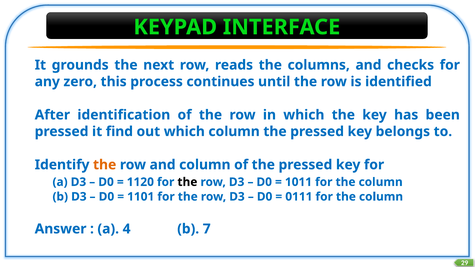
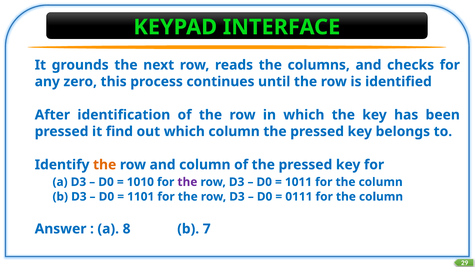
1120: 1120 -> 1010 (140, 182)
the colour: black -> purple (187, 182)
4: 4 -> 8 (127, 229)
